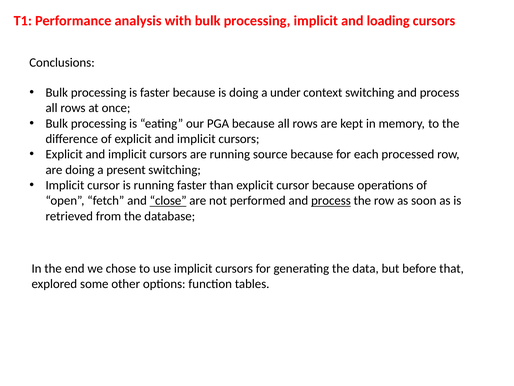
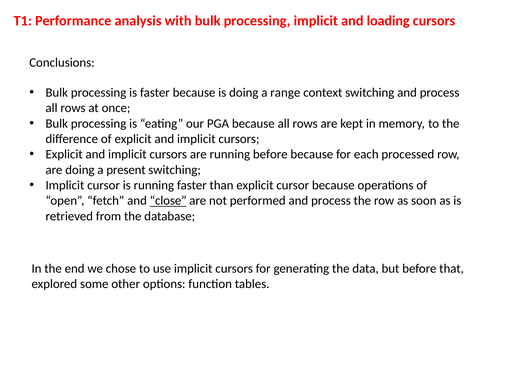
under: under -> range (285, 93)
running source: source -> before (270, 154)
process underline: present -> none (331, 200)
